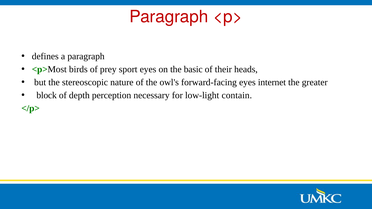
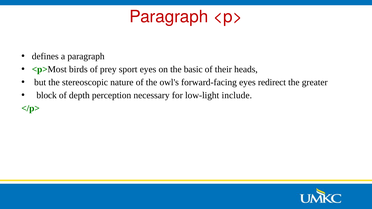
internet: internet -> redirect (272, 82)
contain: contain -> include (237, 96)
